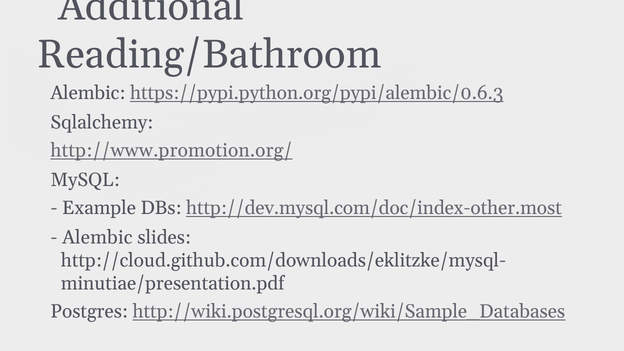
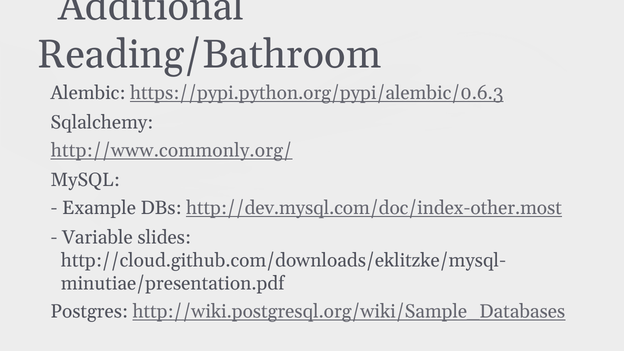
http://www.promotion.org/: http://www.promotion.org/ -> http://www.commonly.org/ (171, 151)
Alembic: Alembic -> Variable (97, 238)
